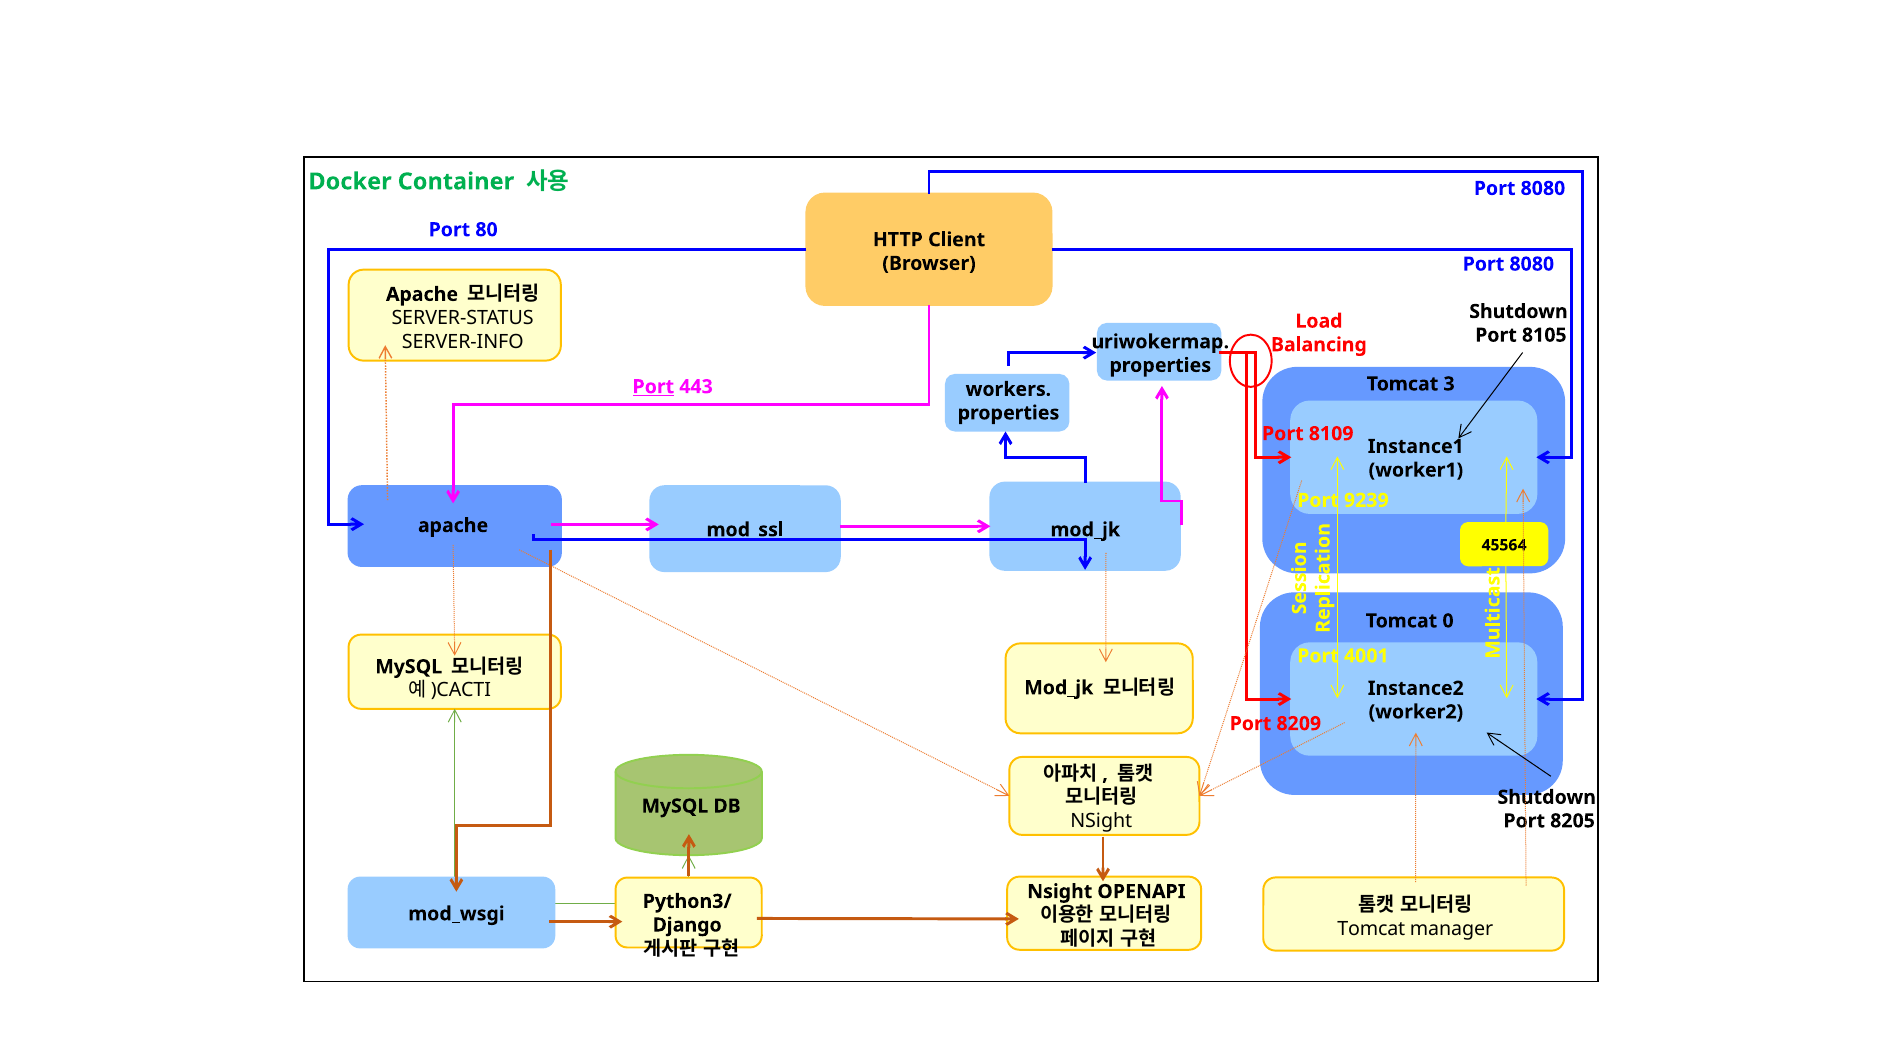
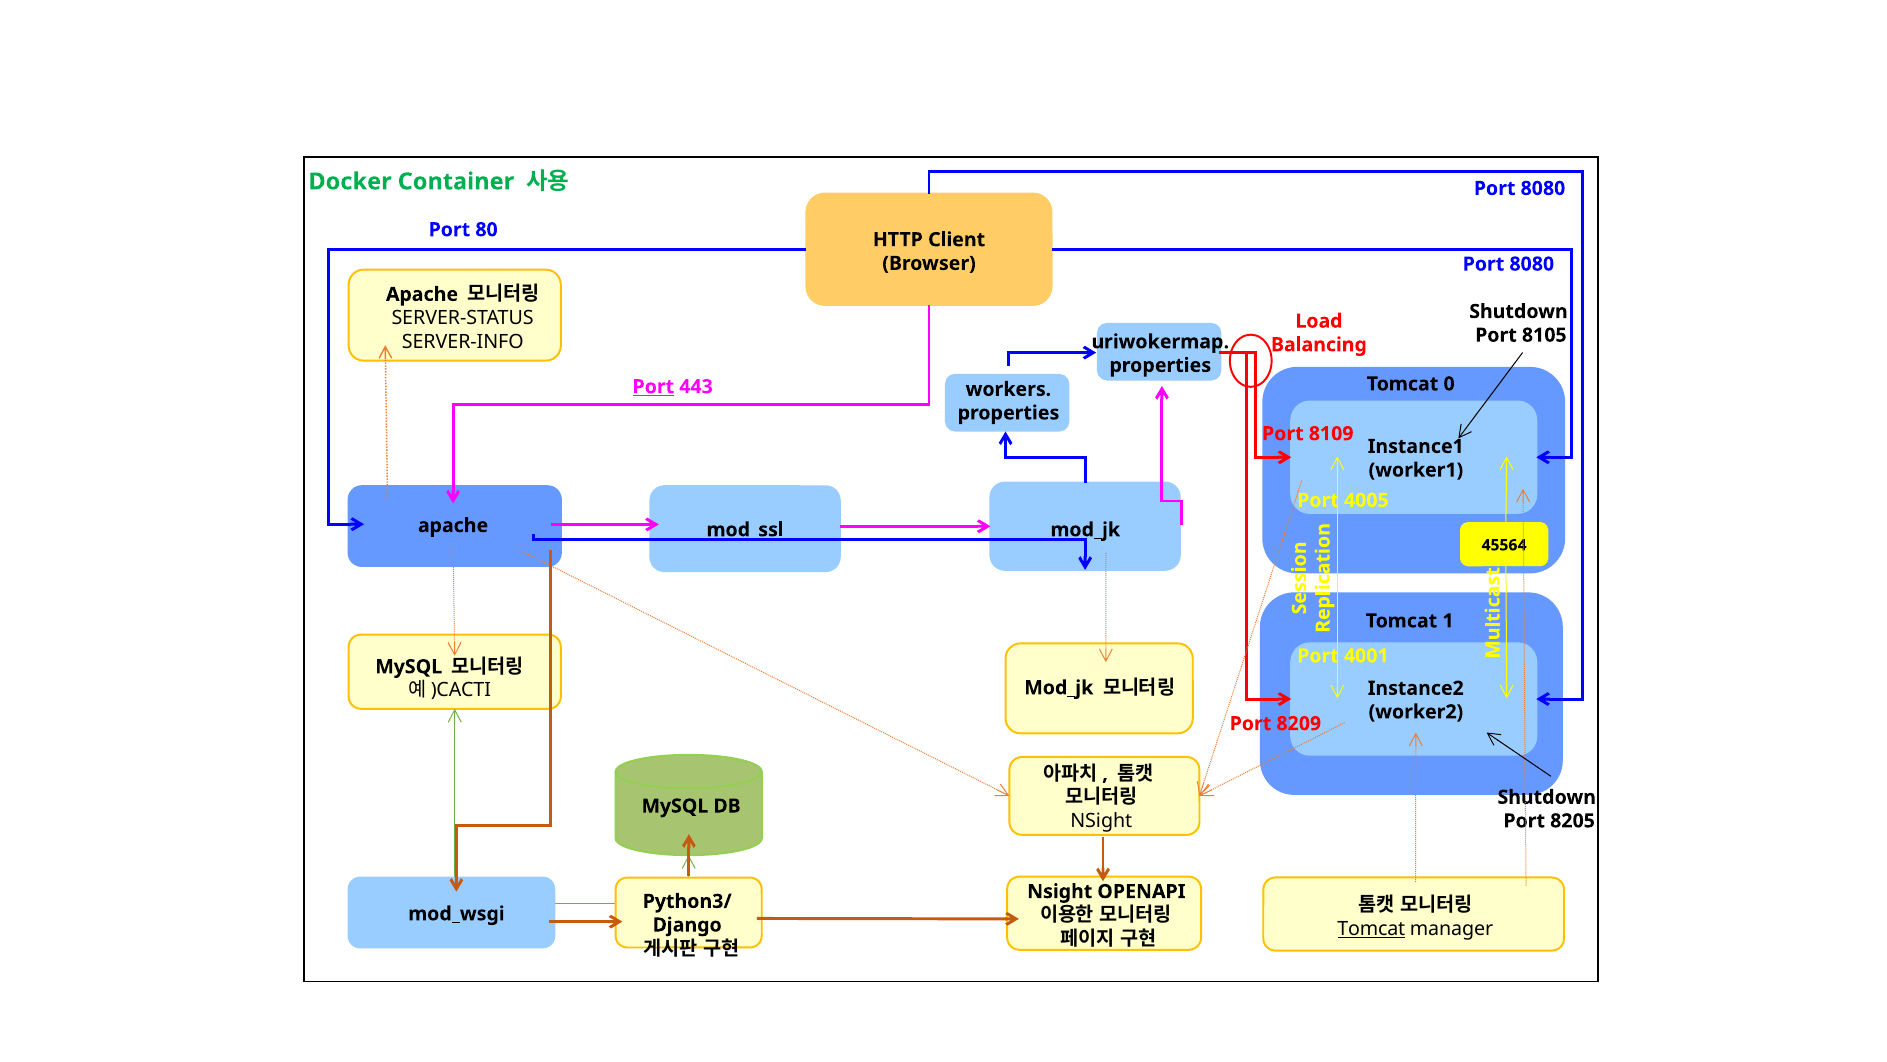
3: 3 -> 0 (1449, 384)
9239: 9239 -> 4005 (1366, 500)
0: 0 -> 1 (1448, 621)
Tomcat underline: none -> present (1371, 929)
